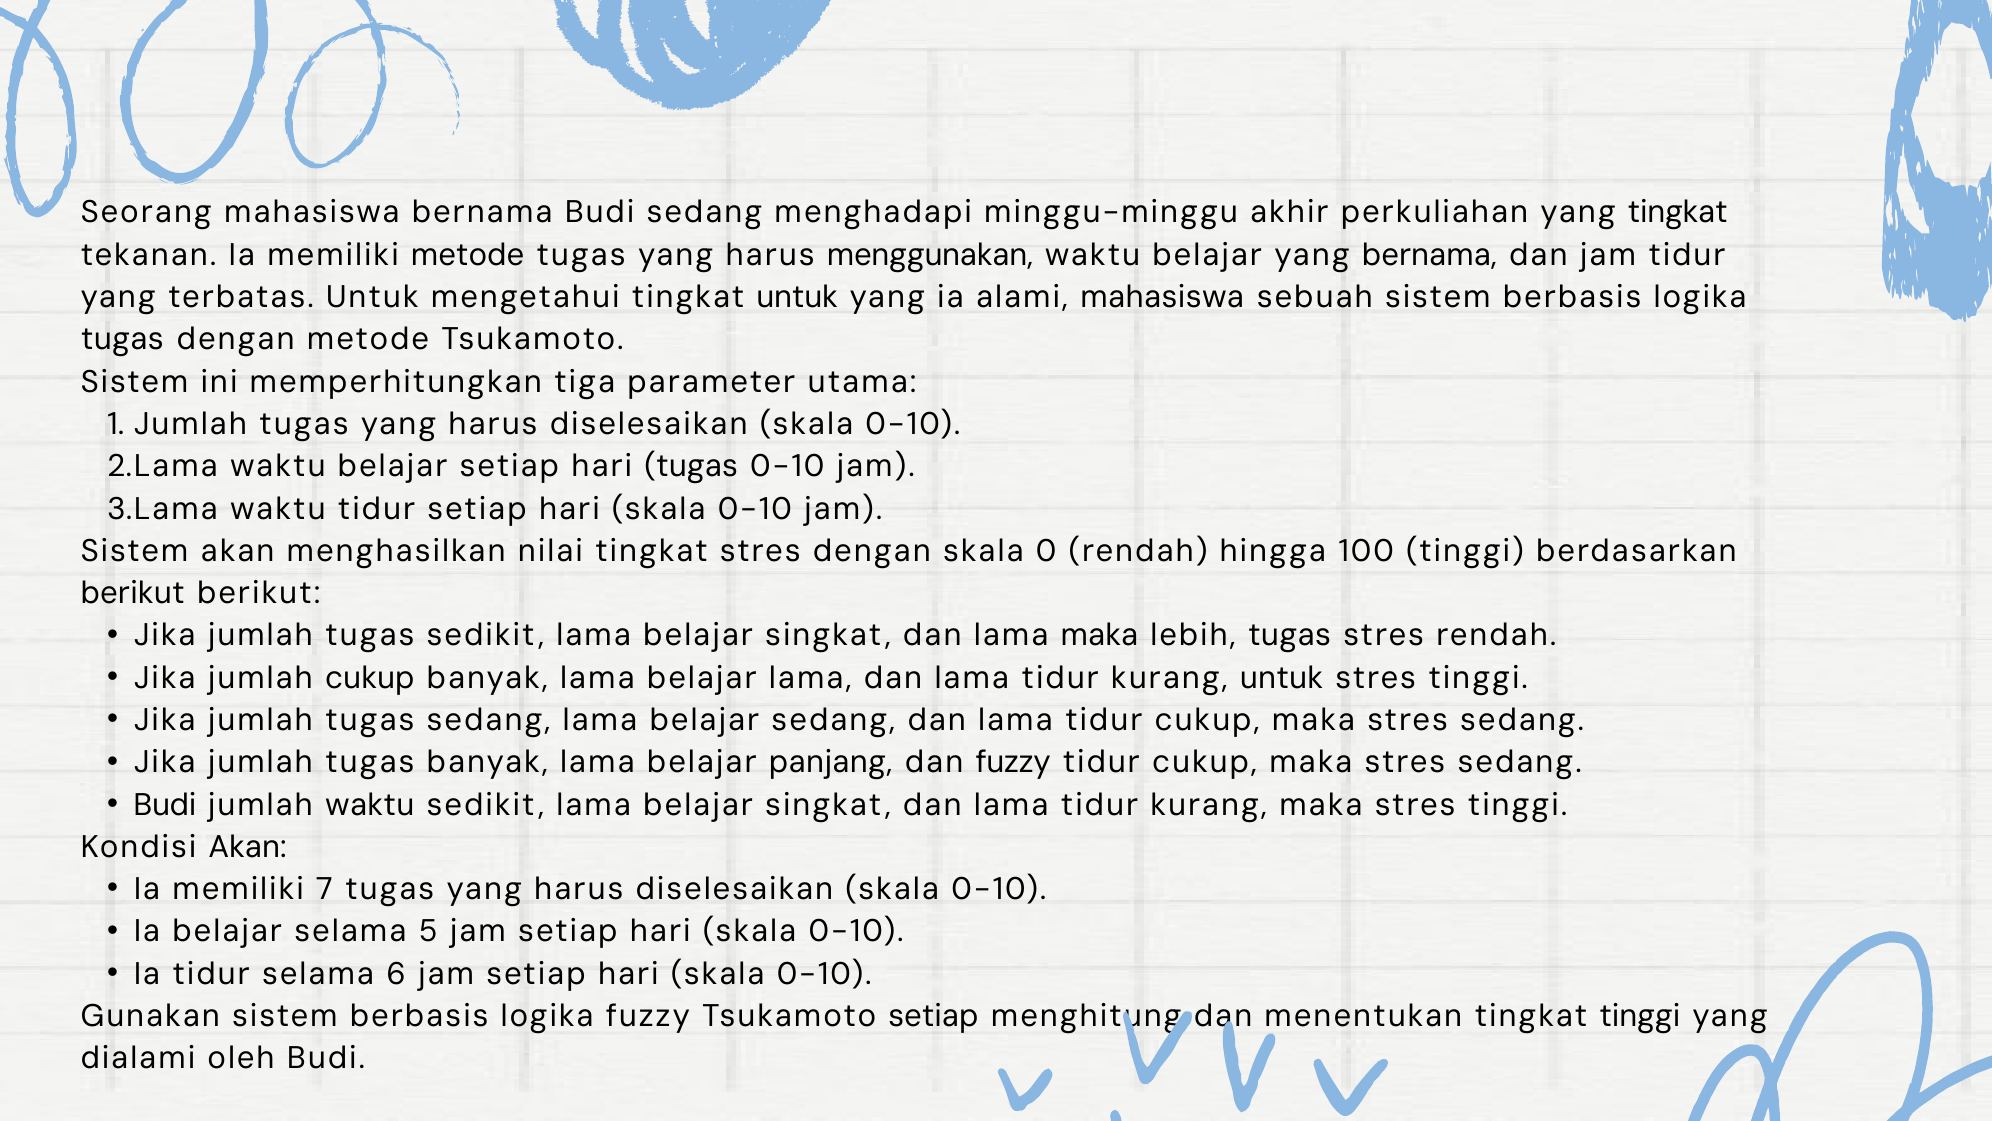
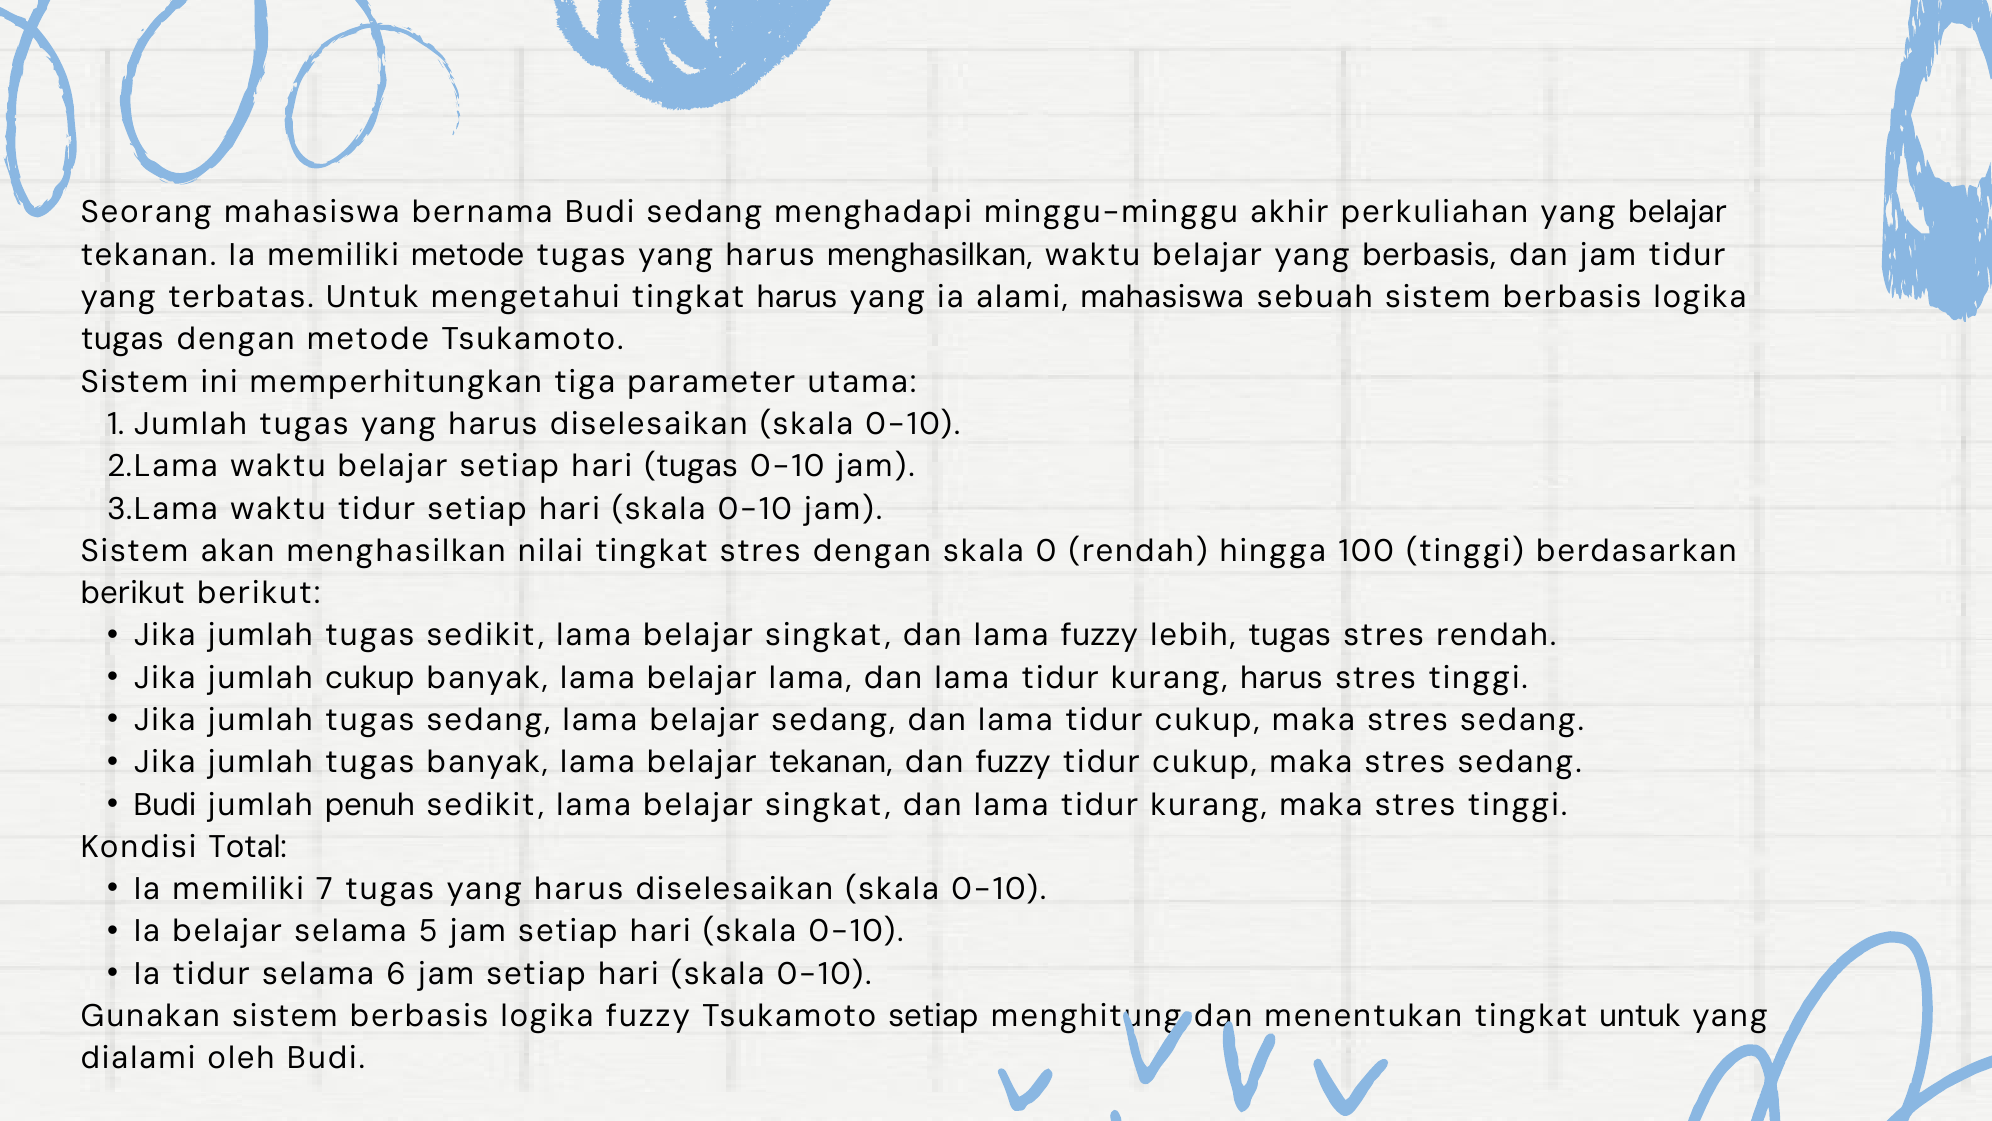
yang tingkat: tingkat -> belajar (1678, 213)
harus menggunakan: menggunakan -> menghasilkan (930, 255)
yang bernama: bernama -> berbasis (1429, 255)
tingkat untuk: untuk -> harus (797, 297)
lama maka: maka -> fuzzy (1099, 635)
kurang untuk: untuk -> harus (1281, 678)
lama belajar panjang: panjang -> tekanan (831, 762)
jumlah waktu: waktu -> penuh (370, 804)
Kondisi Akan: Akan -> Total (248, 847)
tingkat tinggi: tinggi -> untuk (1640, 1016)
